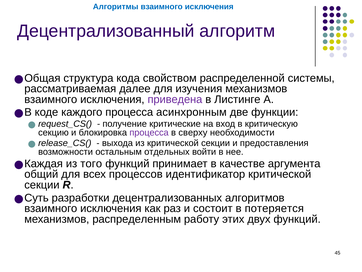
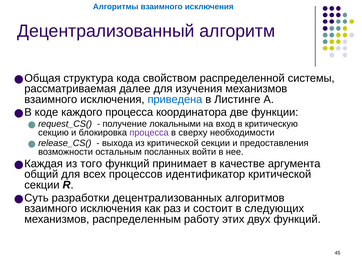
приведена colour: purple -> blue (175, 99)
асинхронным: асинхронным -> координатора (192, 112)
критические: критические -> локальными (175, 124)
отдельных: отдельных -> посланных (167, 152)
потеряется: потеряется -> следующих (274, 208)
